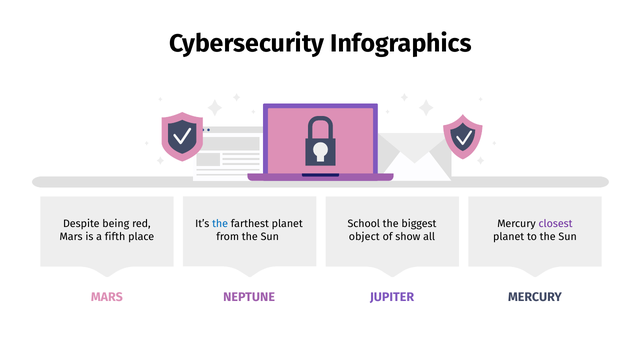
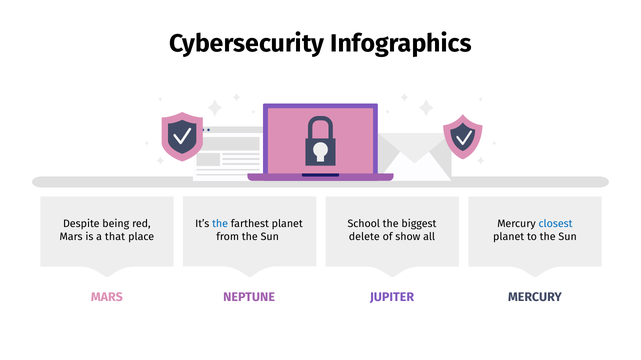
closest colour: purple -> blue (556, 224)
fifth: fifth -> that (115, 237)
object: object -> delete (364, 237)
